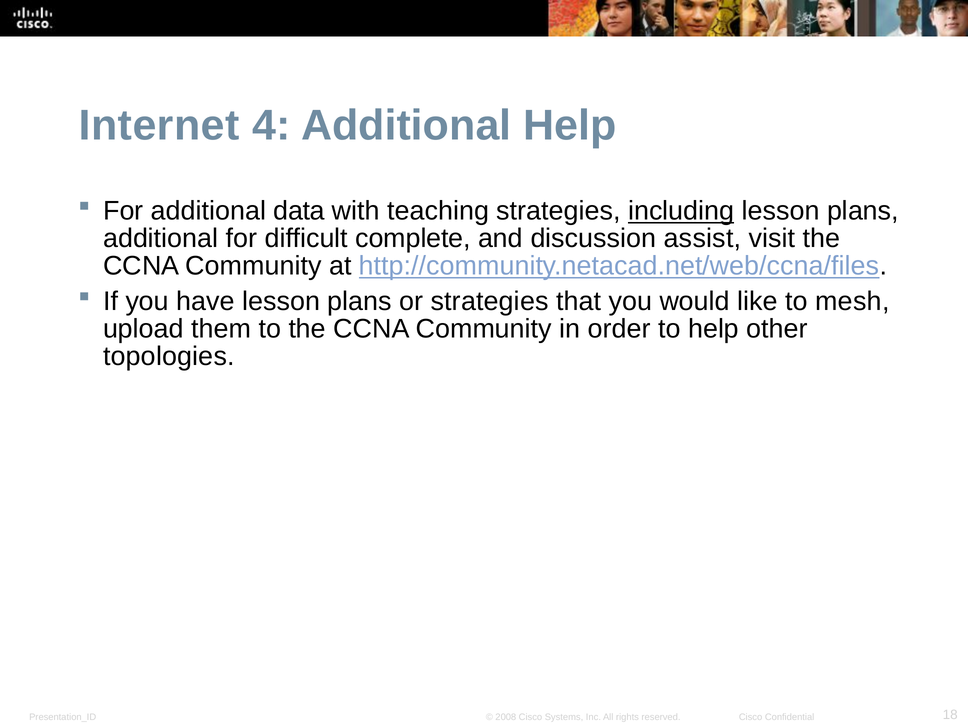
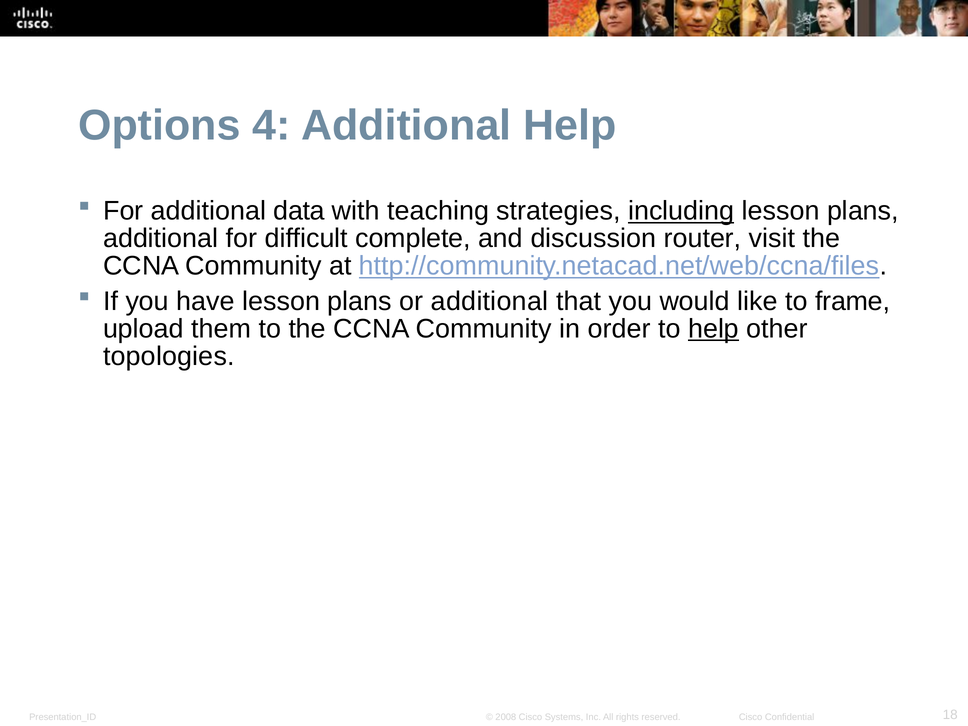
Internet: Internet -> Options (159, 125)
assist: assist -> router (703, 238)
or strategies: strategies -> additional (490, 301)
mesh: mesh -> frame (853, 301)
help underline: none -> present (714, 329)
